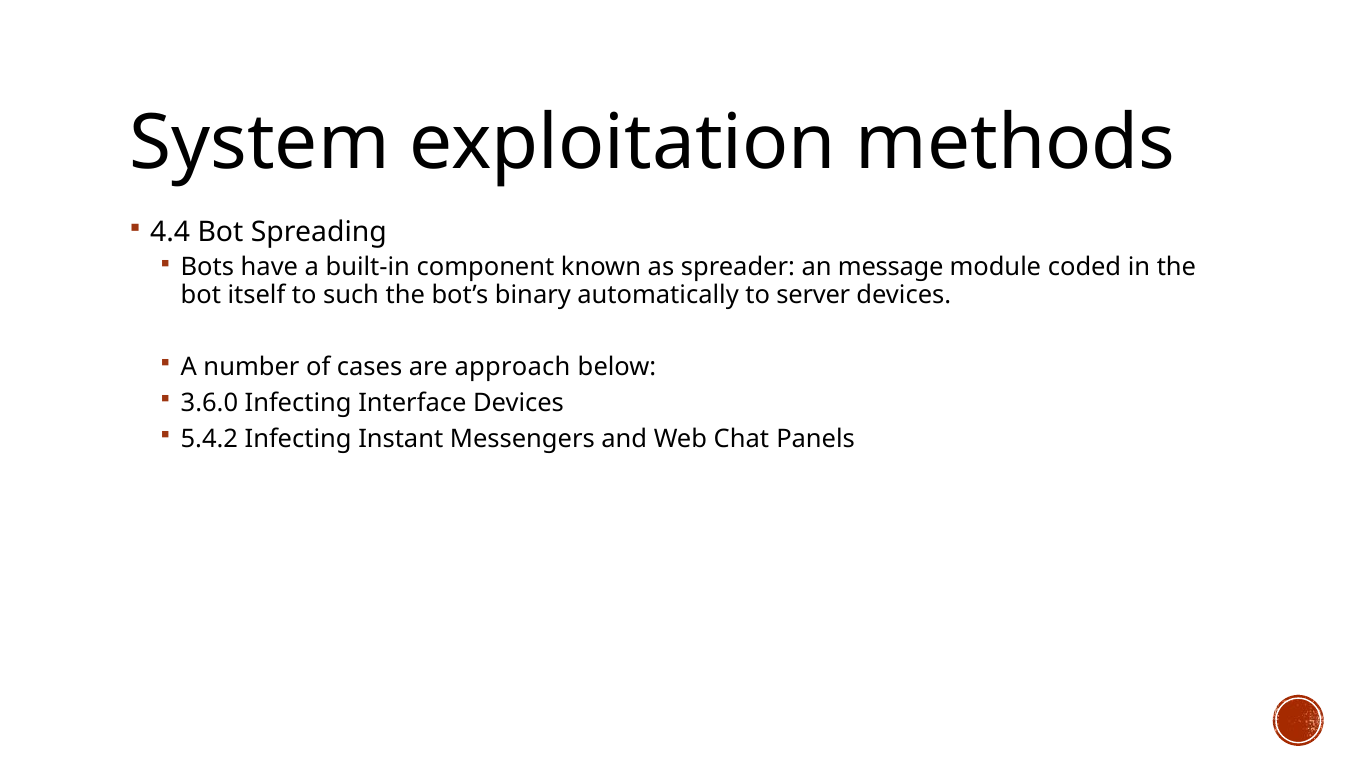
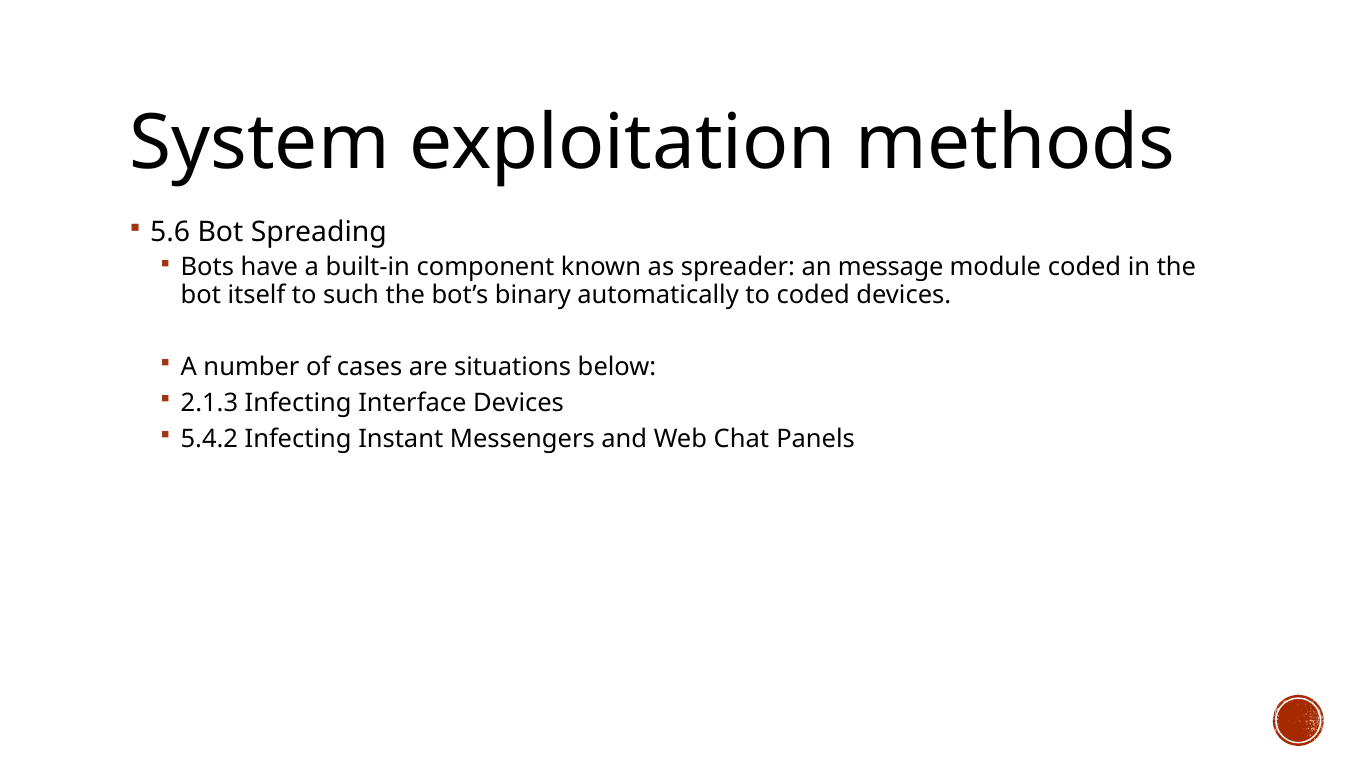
4.4: 4.4 -> 5.6 (170, 233)
to server: server -> coded (813, 295)
approach: approach -> situations (513, 367)
3.6.0: 3.6.0 -> 2.1.3 (209, 403)
